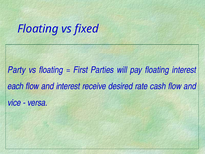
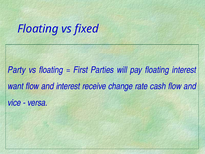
each: each -> want (16, 86)
desired: desired -> change (121, 86)
